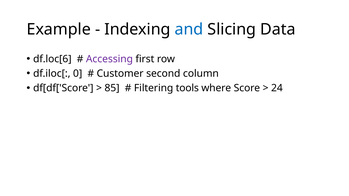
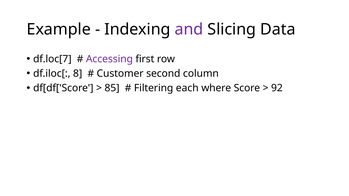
and colour: blue -> purple (189, 29)
df.loc[6: df.loc[6 -> df.loc[7 (52, 59)
0: 0 -> 8 (78, 74)
tools: tools -> each (187, 88)
24: 24 -> 92 (277, 88)
